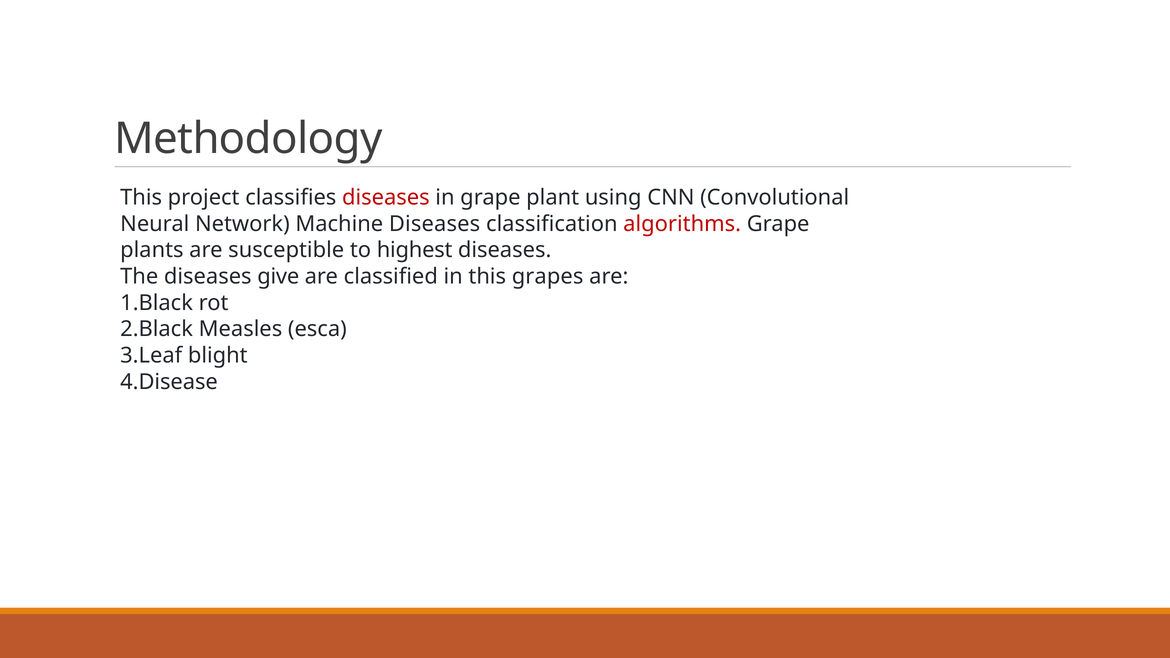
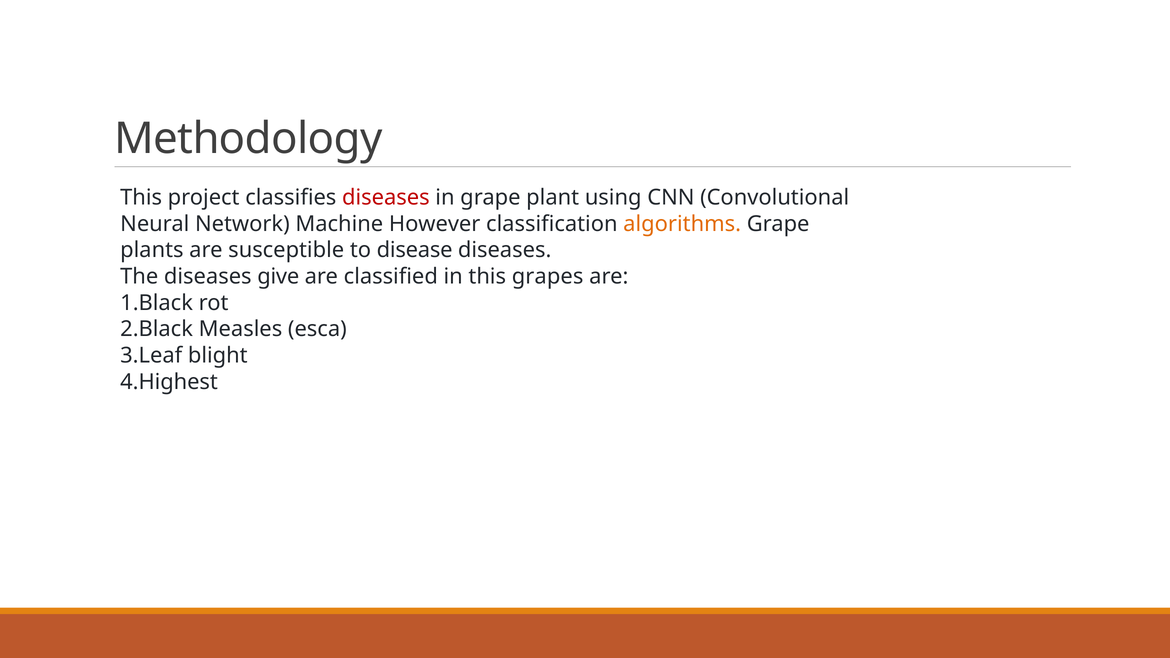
Machine Diseases: Diseases -> However (435, 224)
algorithms colour: red -> orange (682, 224)
highest: highest -> disease (415, 250)
4.Disease: 4.Disease -> 4.Highest (169, 382)
